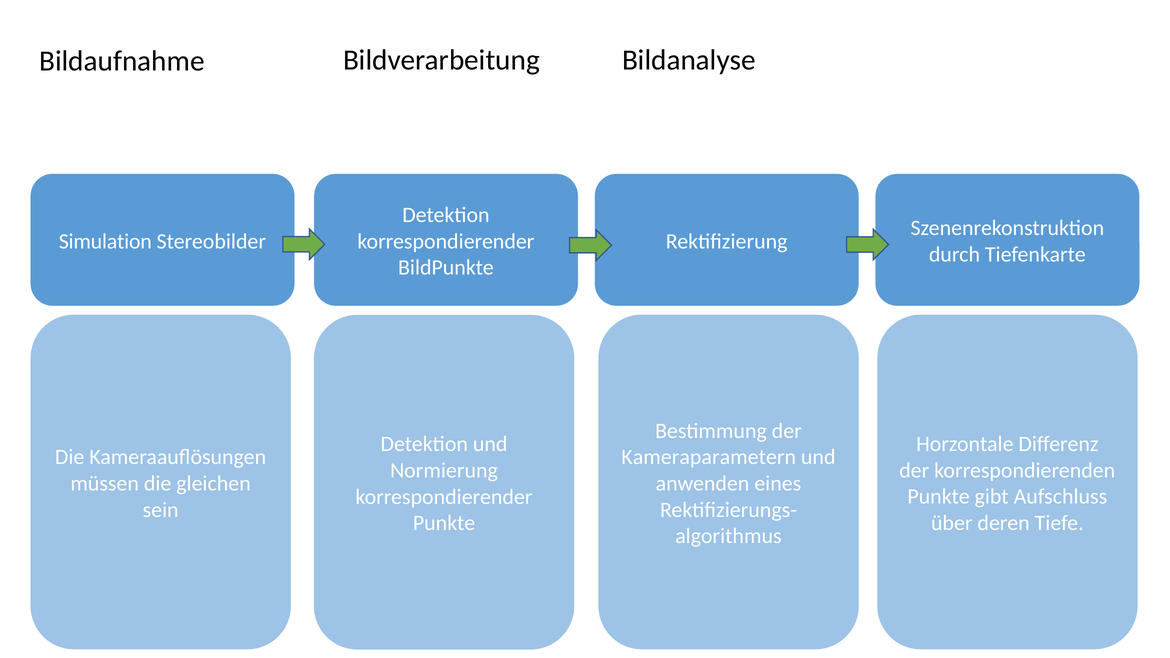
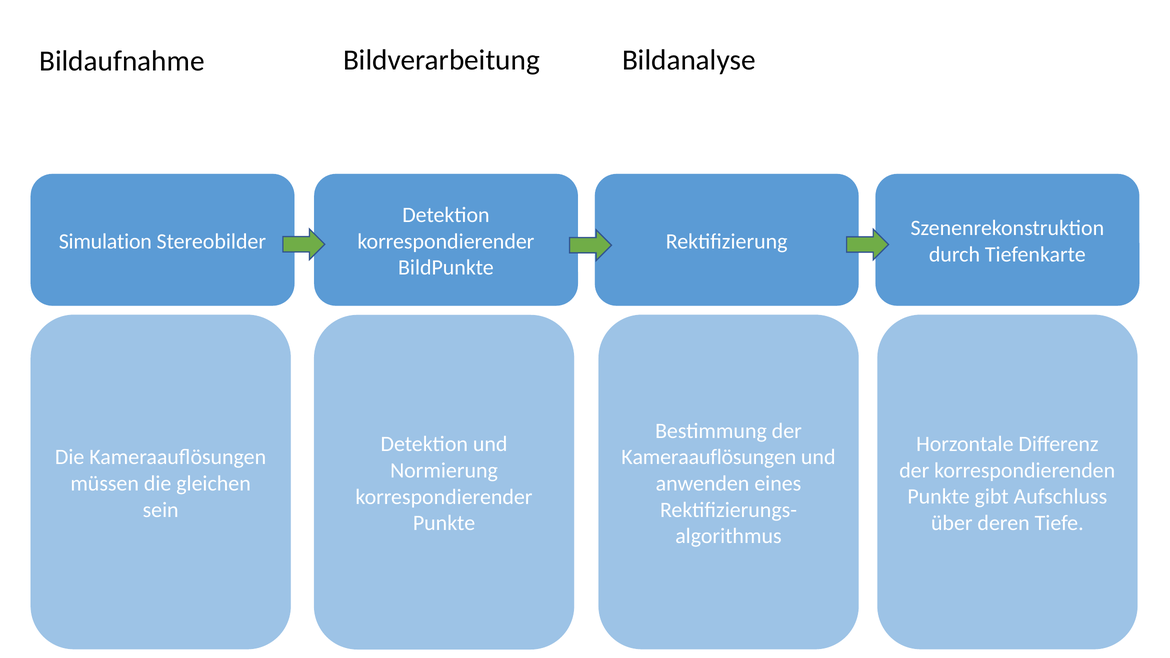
Kameraparametern: Kameraparametern -> Kameraauflösungen (709, 457)
